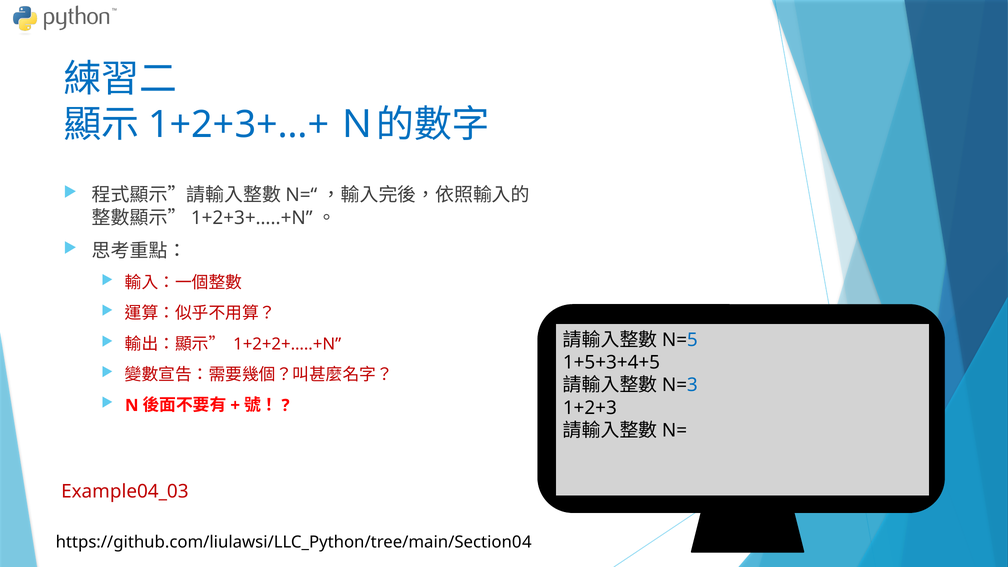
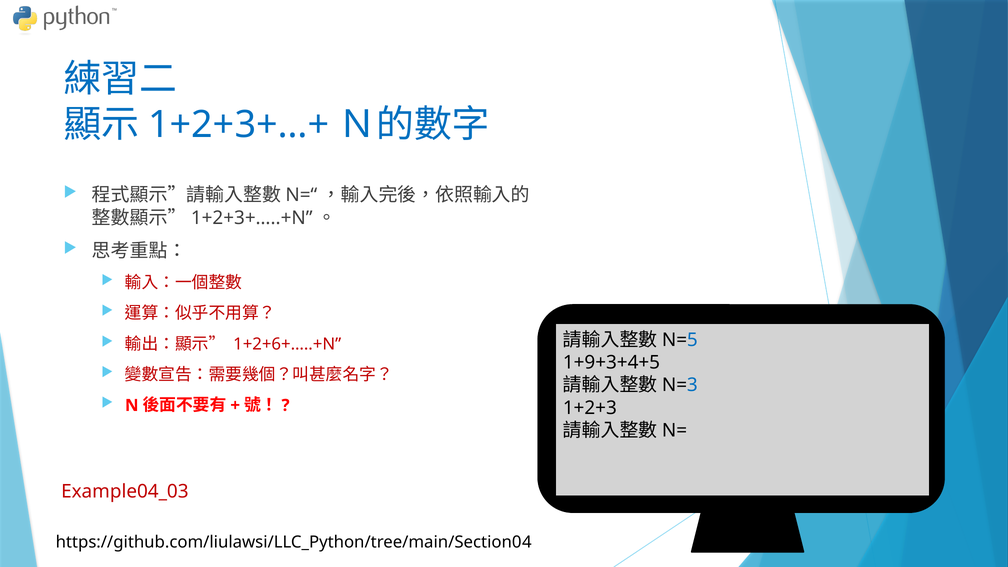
1+2+2+…..+N: 1+2+2+…..+N -> 1+2+6+…..+N (287, 344)
1+5+3+4+5: 1+5+3+4+5 -> 1+9+3+4+5 (611, 362)
